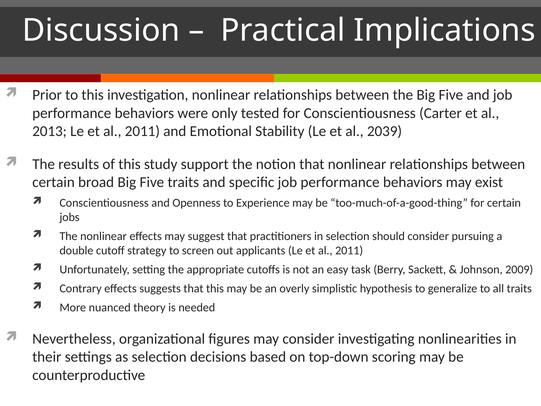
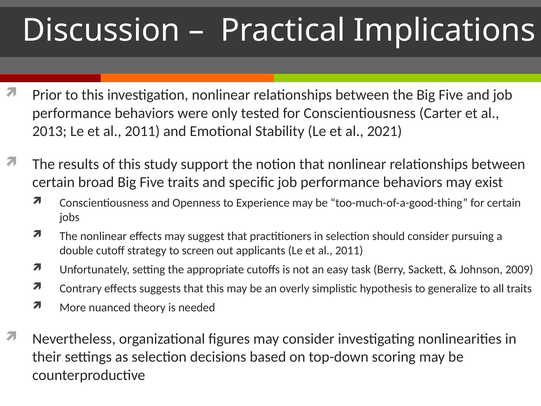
2039: 2039 -> 2021 (385, 131)
